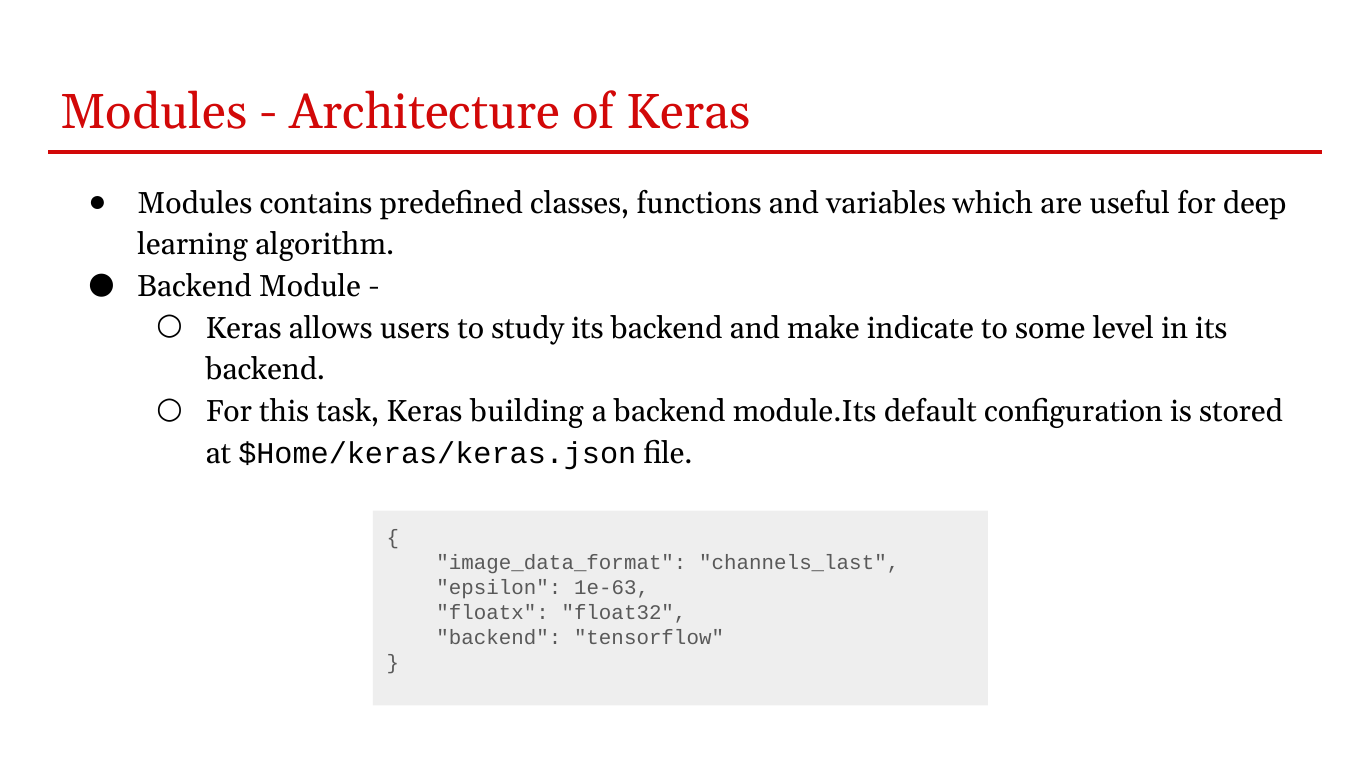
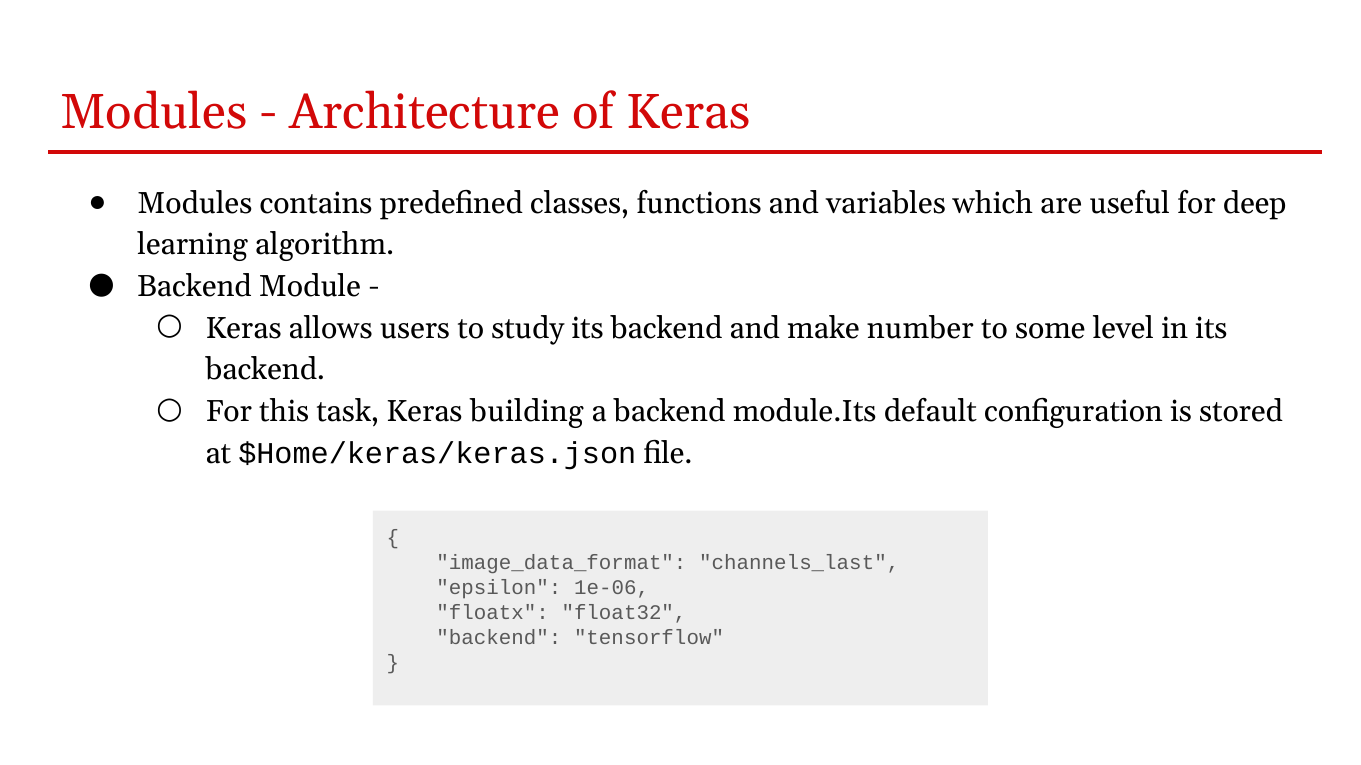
indicate: indicate -> number (920, 329)
1e-63: 1e-63 -> 1e-06 (612, 588)
